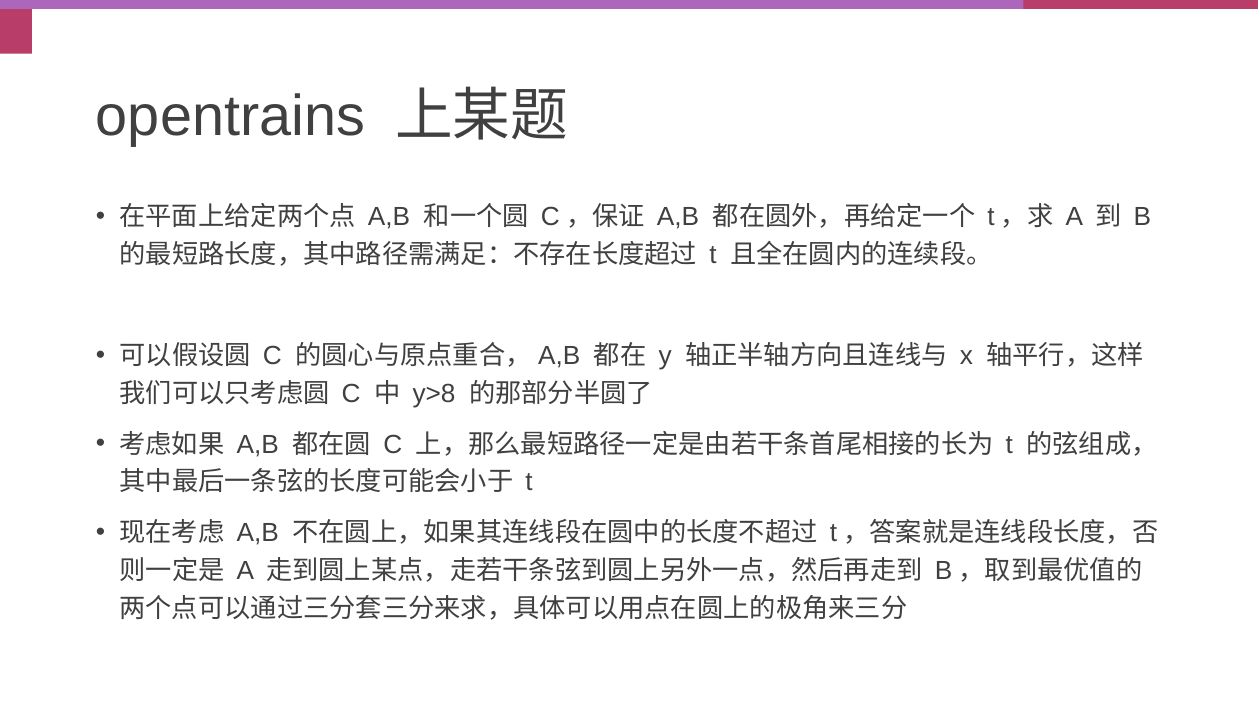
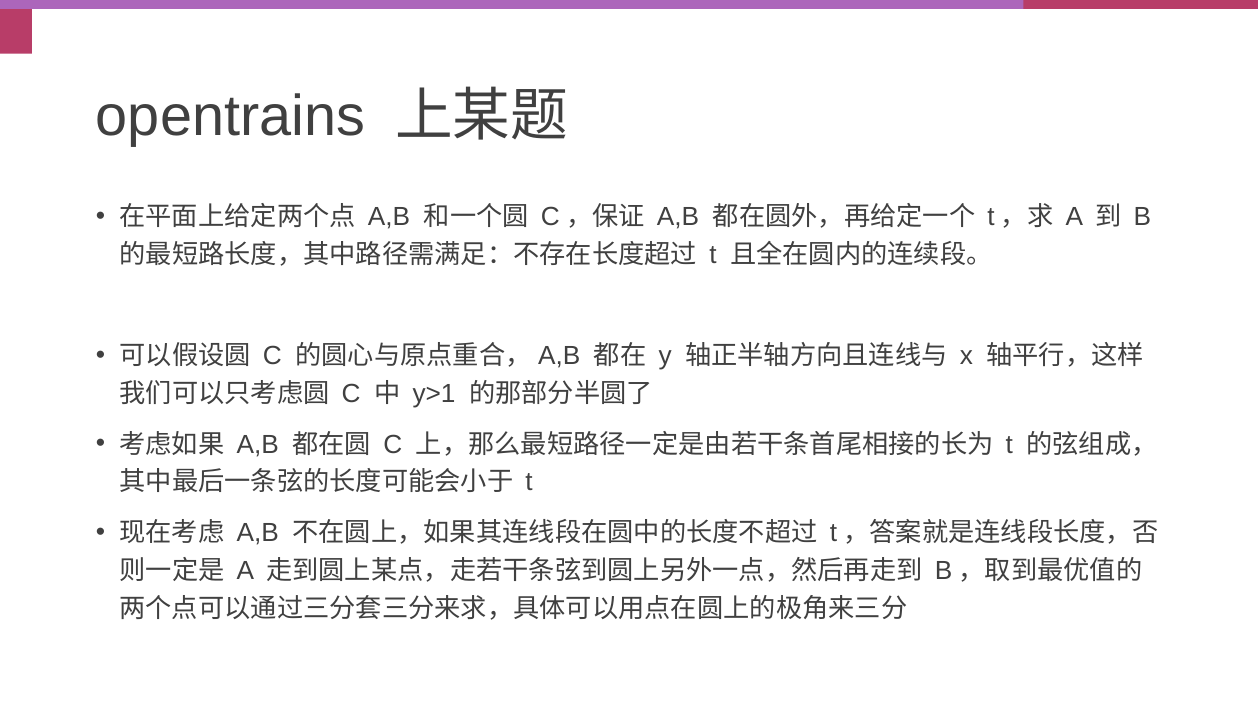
y>8: y>8 -> y>1 (434, 394)
